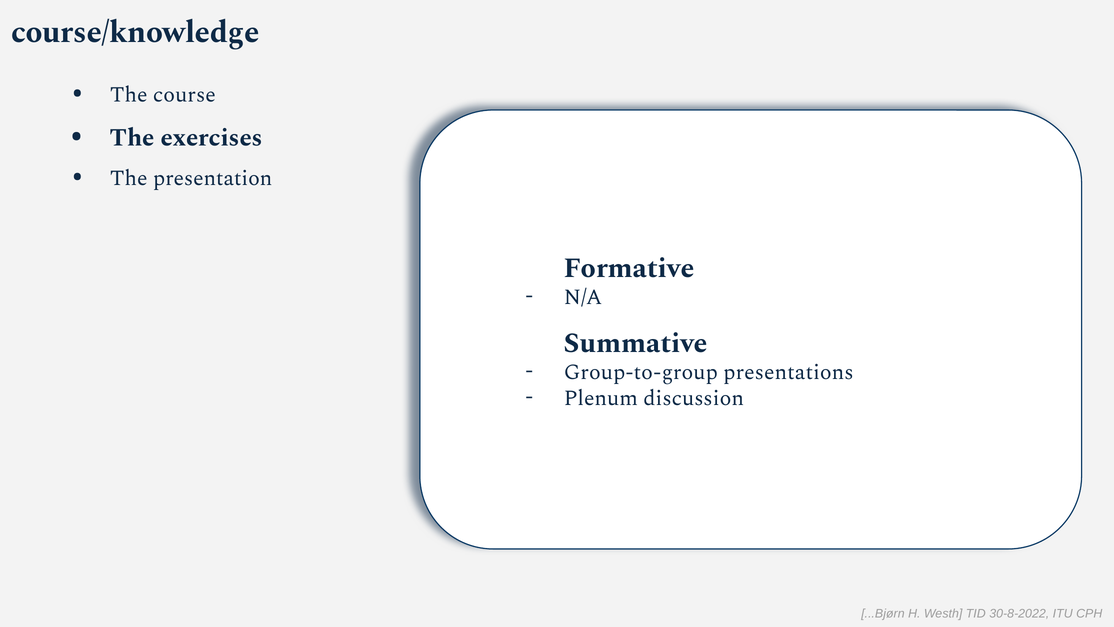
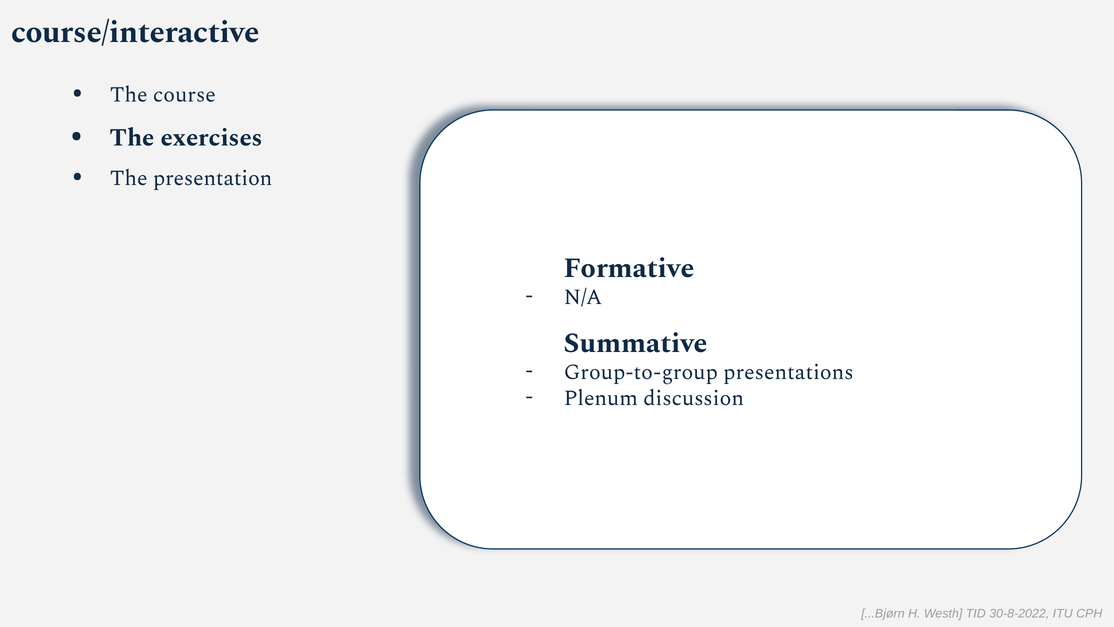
course/knowledge: course/knowledge -> course/interactive (135, 32)
